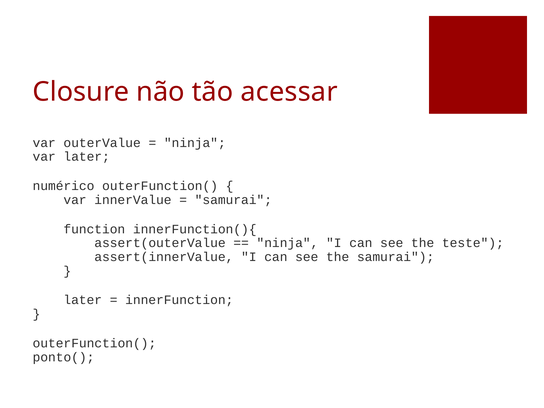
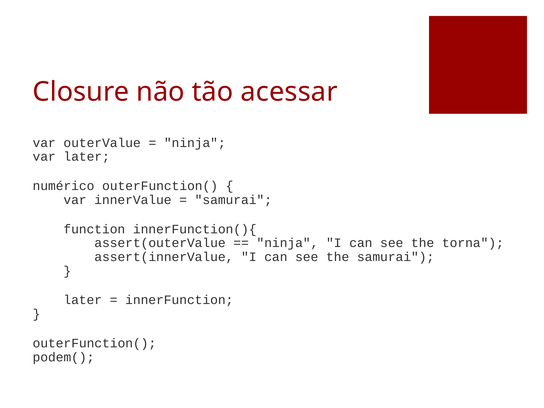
teste: teste -> torna (473, 243)
ponto(: ponto( -> podem( (64, 357)
